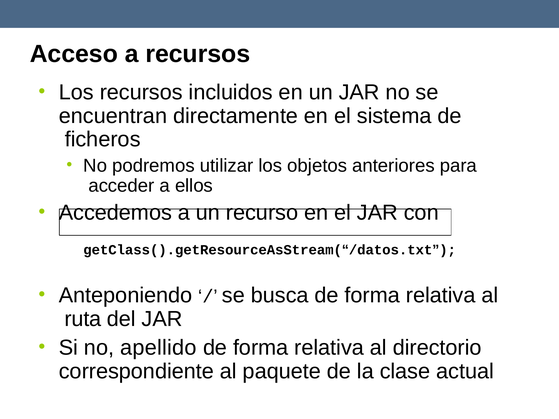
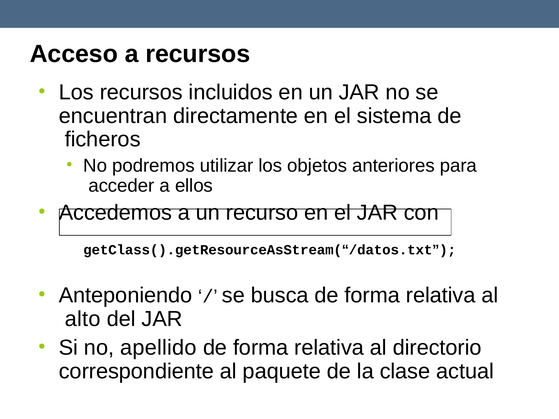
ruta: ruta -> alto (83, 319)
